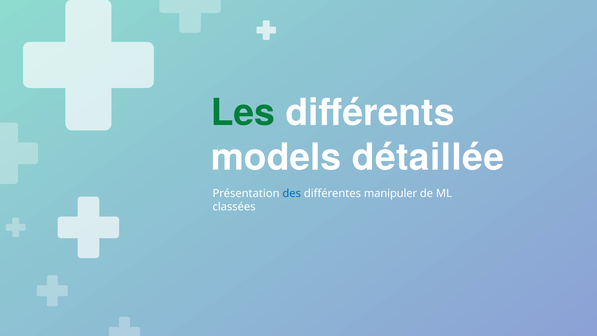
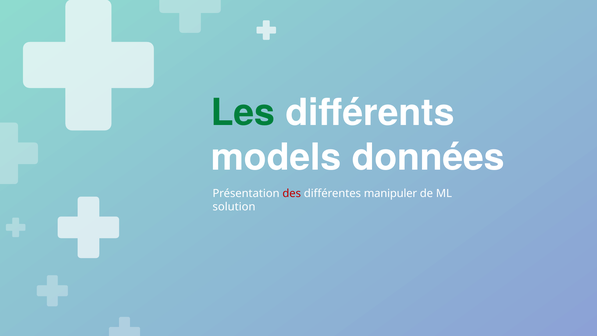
détaillée: détaillée -> données (428, 157)
des colour: blue -> red (292, 193)
classées: classées -> solution (234, 207)
